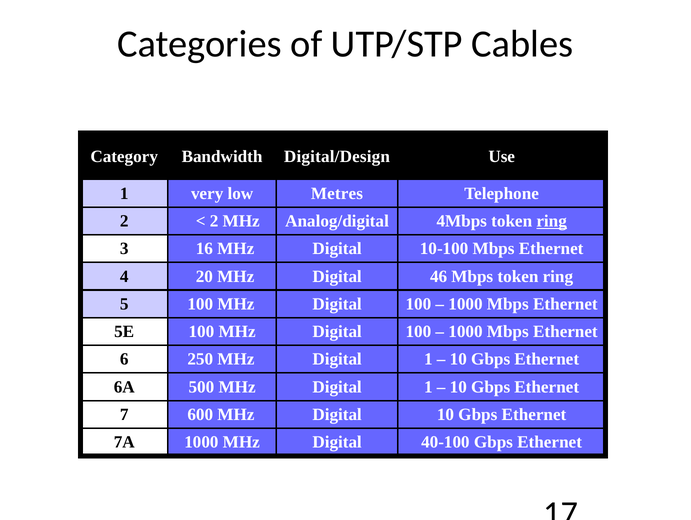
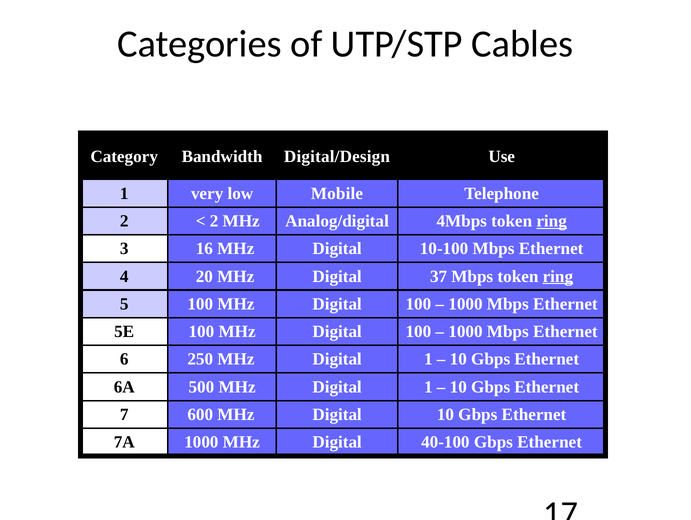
Metres: Metres -> Mobile (337, 193)
46: 46 -> 37 (439, 276)
ring underline: none -> present (558, 276)
